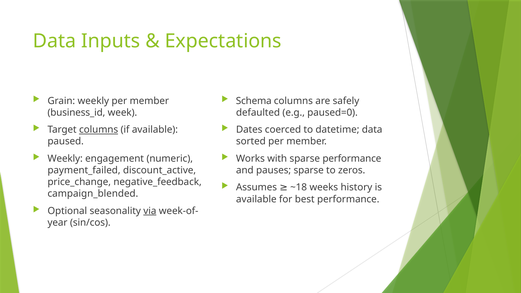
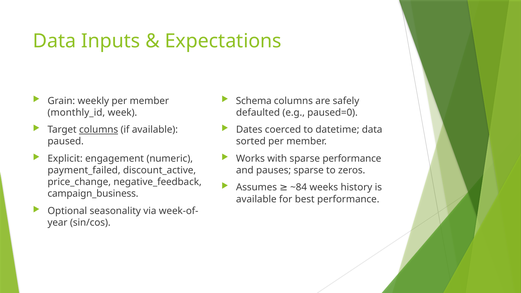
business_id: business_id -> monthly_id (76, 113)
Weekly: Weekly -> Explicit (65, 159)
~18: ~18 -> ~84 (299, 187)
campaign_blended: campaign_blended -> campaign_business (93, 194)
via underline: present -> none (150, 211)
